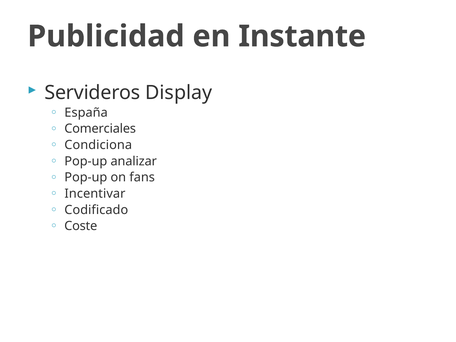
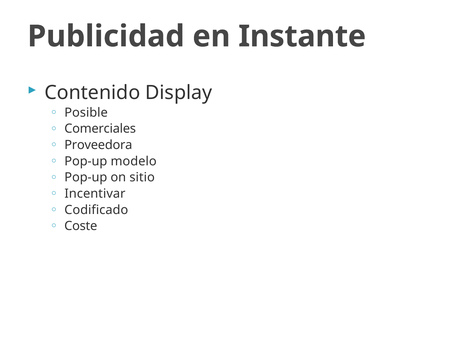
Servideros: Servideros -> Contenido (92, 93)
España: España -> Posible (86, 113)
Condiciona: Condiciona -> Proveedora (98, 145)
analizar: analizar -> modelo (134, 161)
fans: fans -> sitio (142, 177)
